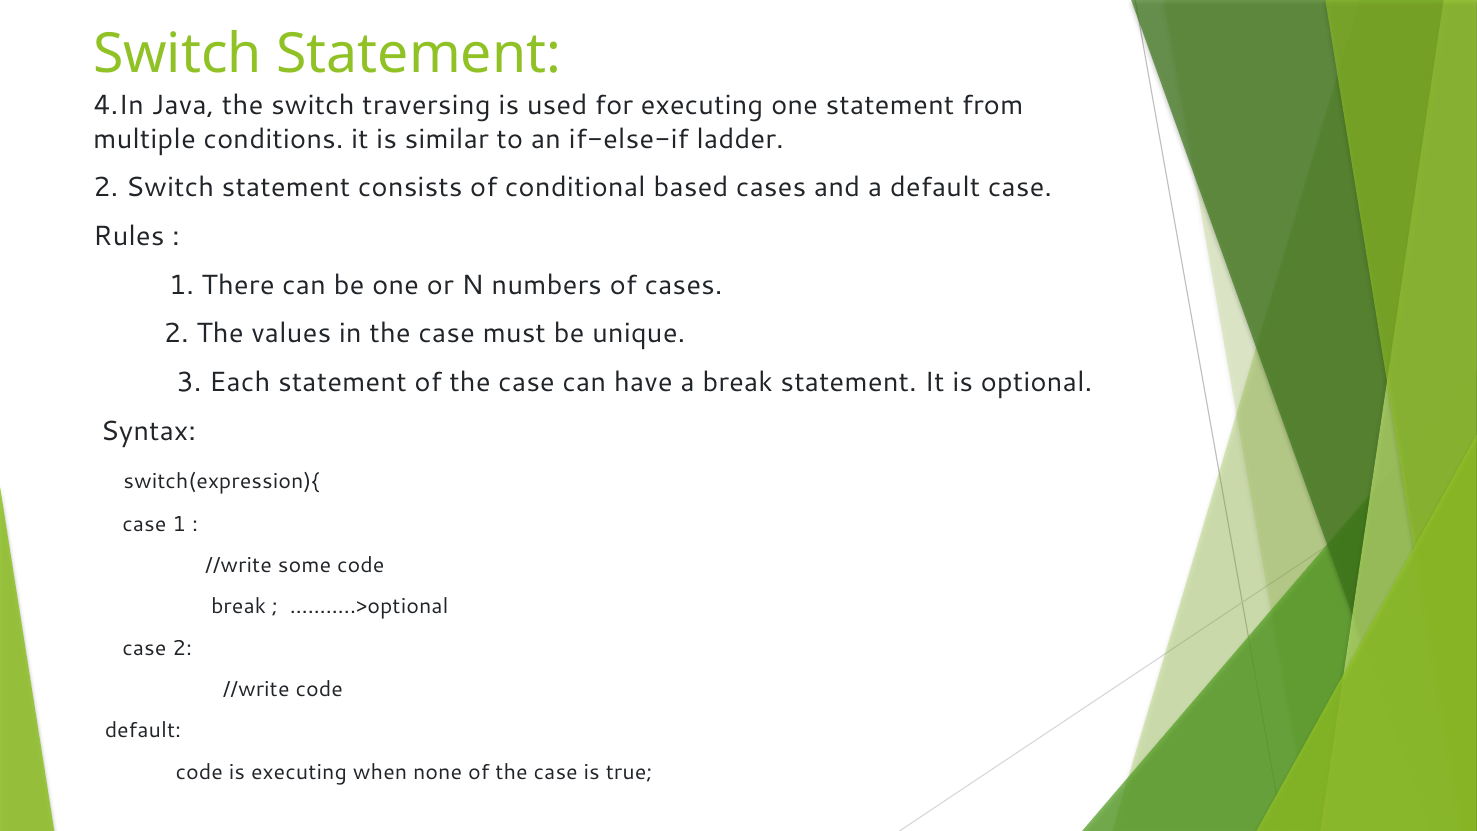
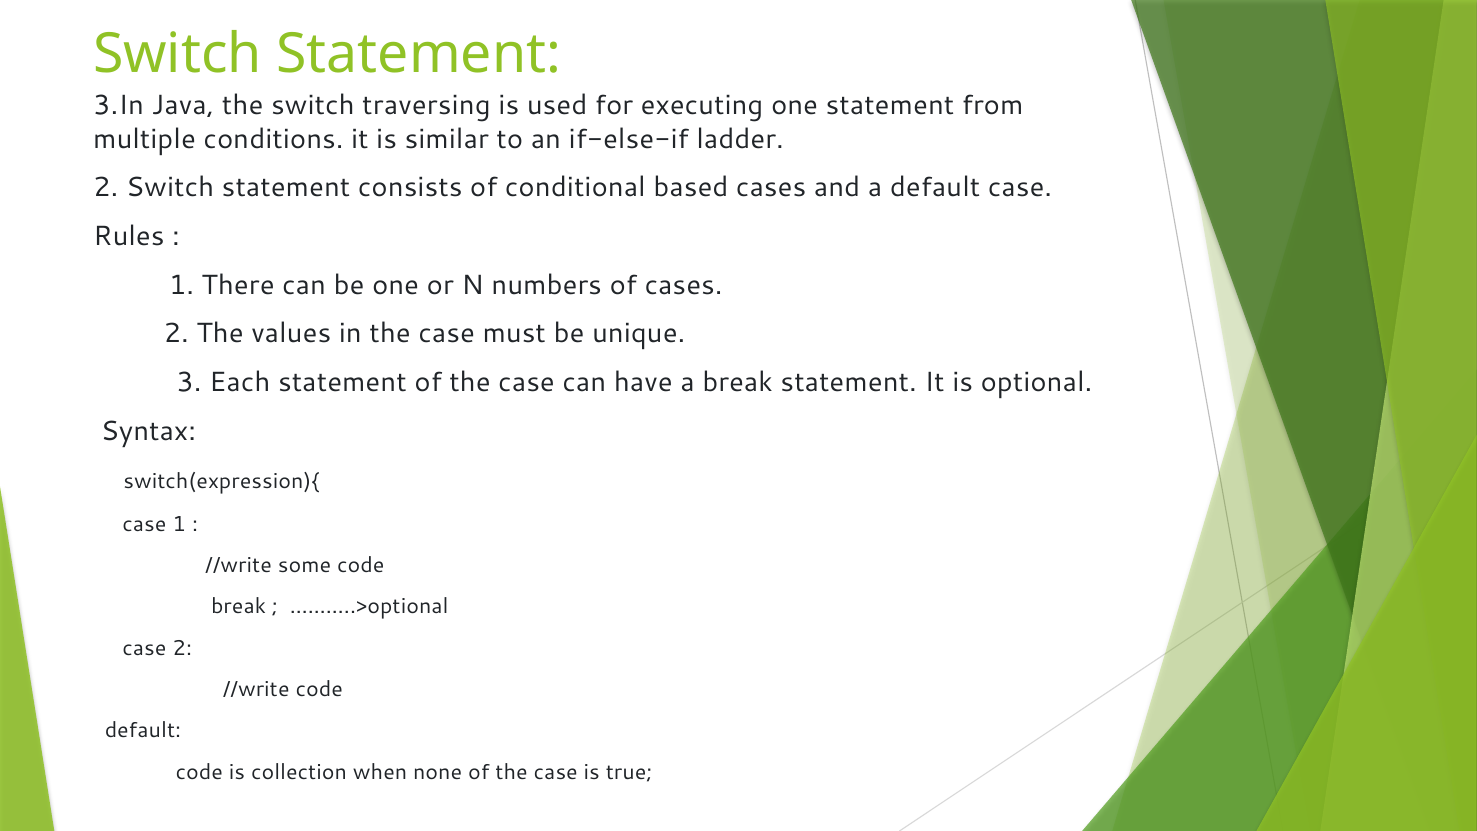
4.In: 4.In -> 3.In (119, 106)
is executing: executing -> collection (299, 772)
